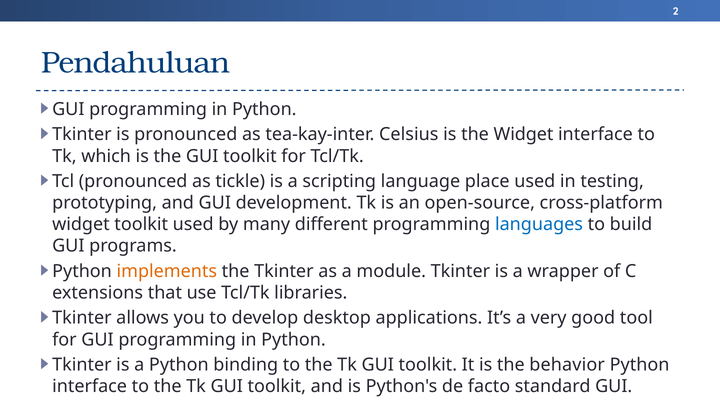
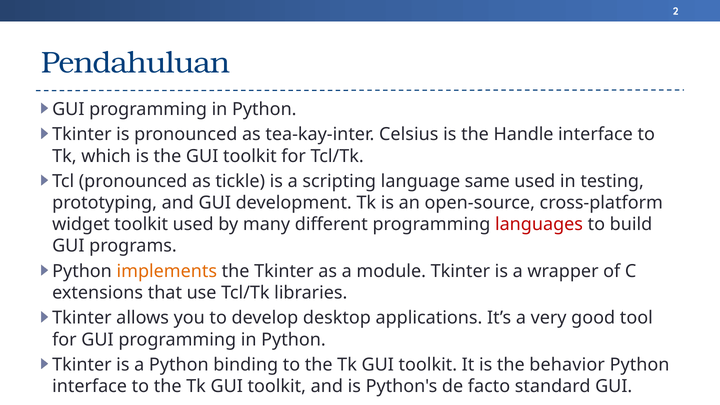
the Widget: Widget -> Handle (524, 134)
place: place -> same (487, 181)
languages colour: blue -> red (539, 224)
